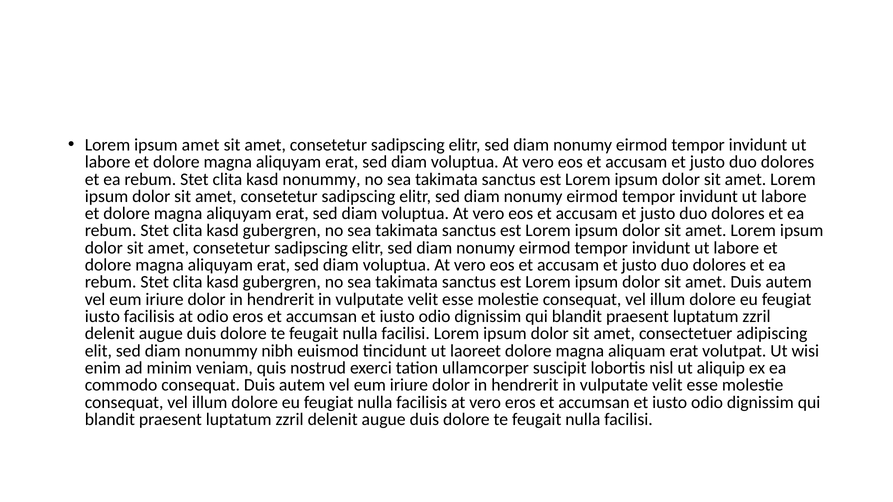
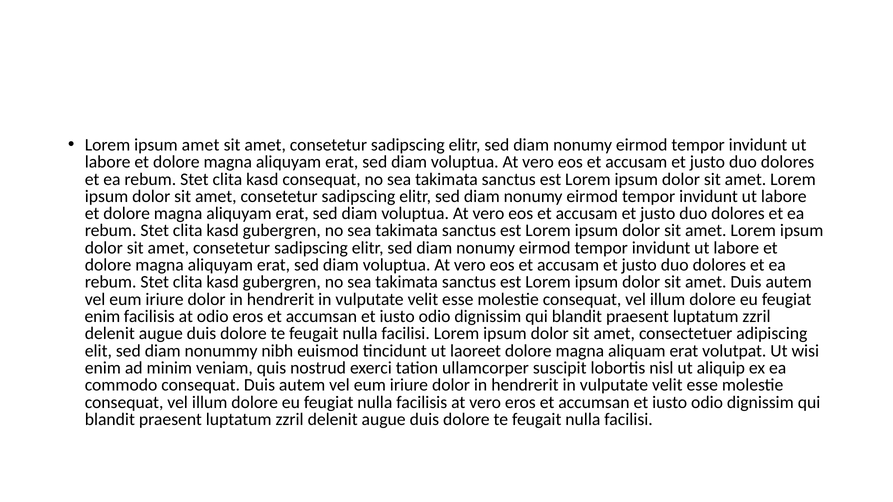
kasd nonummy: nonummy -> consequat (322, 179)
iusto: iusto -> enim (102, 317)
